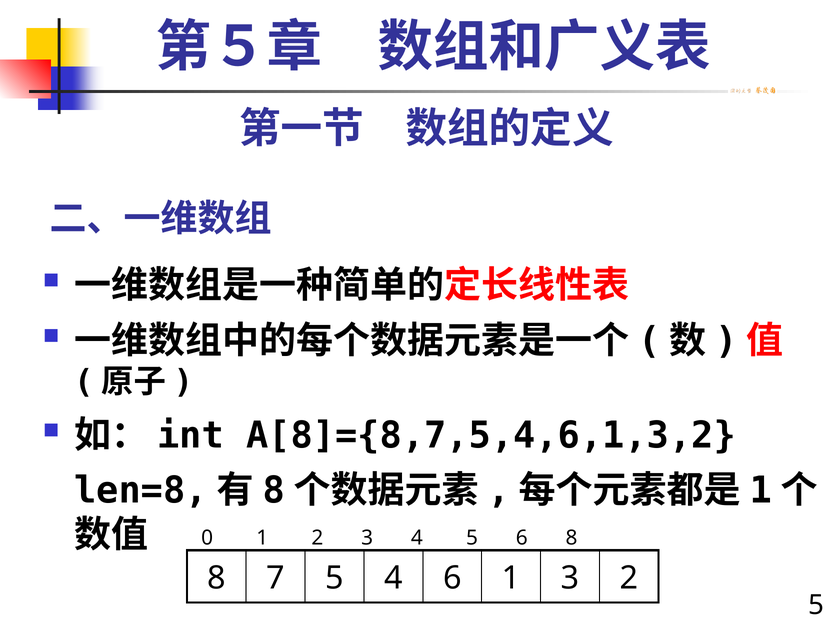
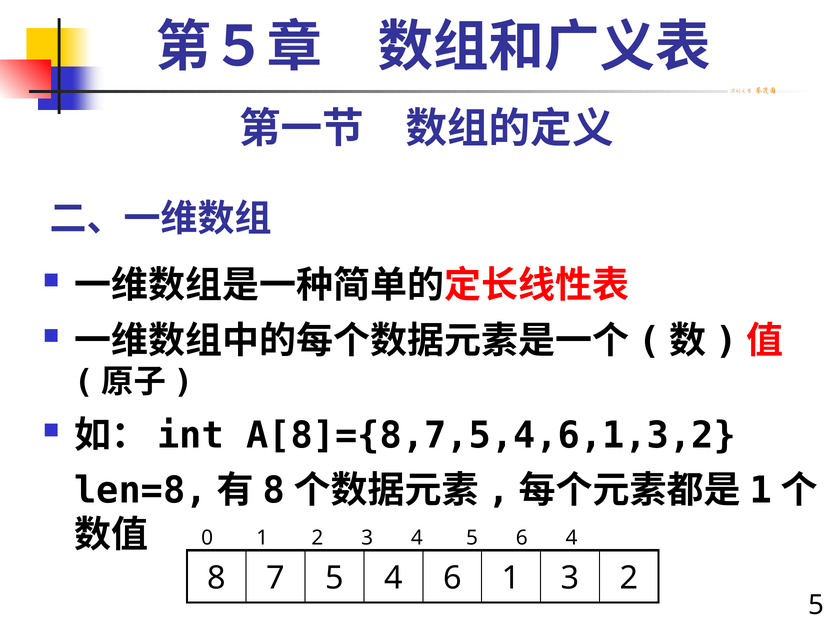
6 8: 8 -> 4 (572, 538)
